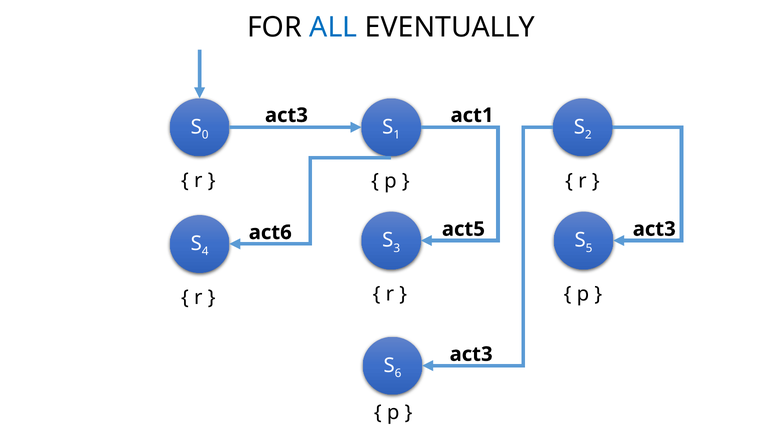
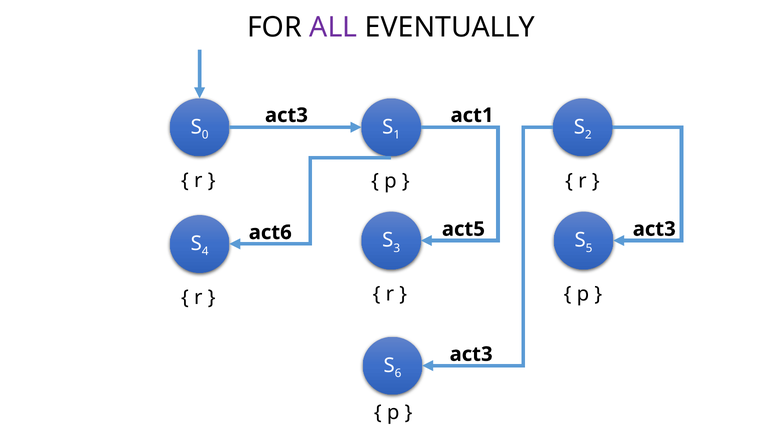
ALL colour: blue -> purple (333, 27)
